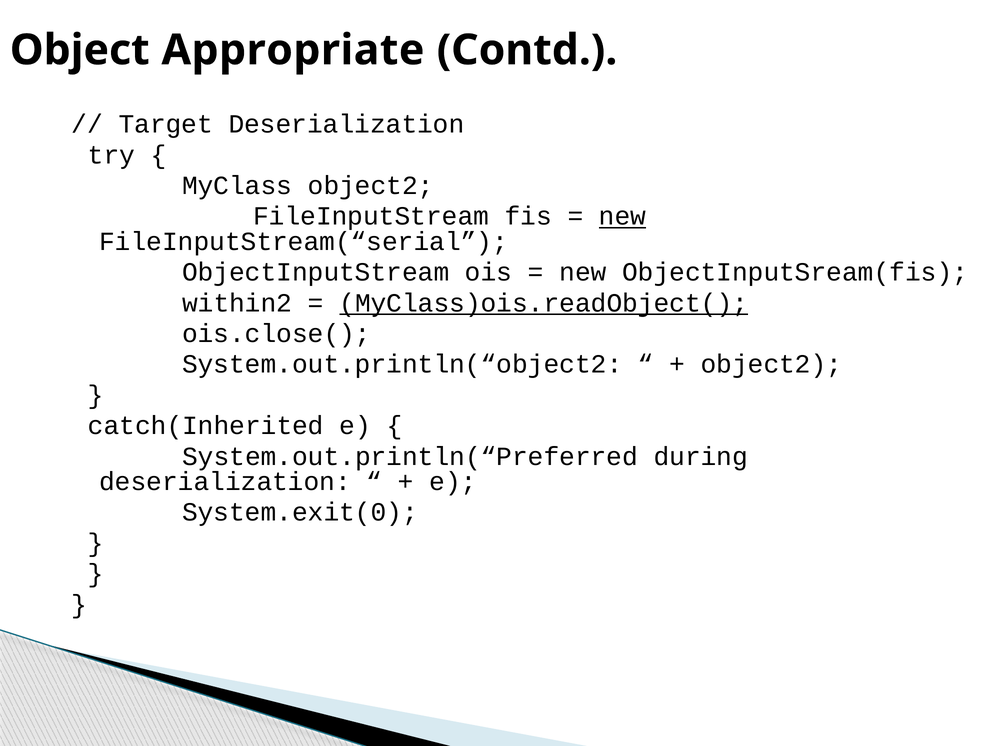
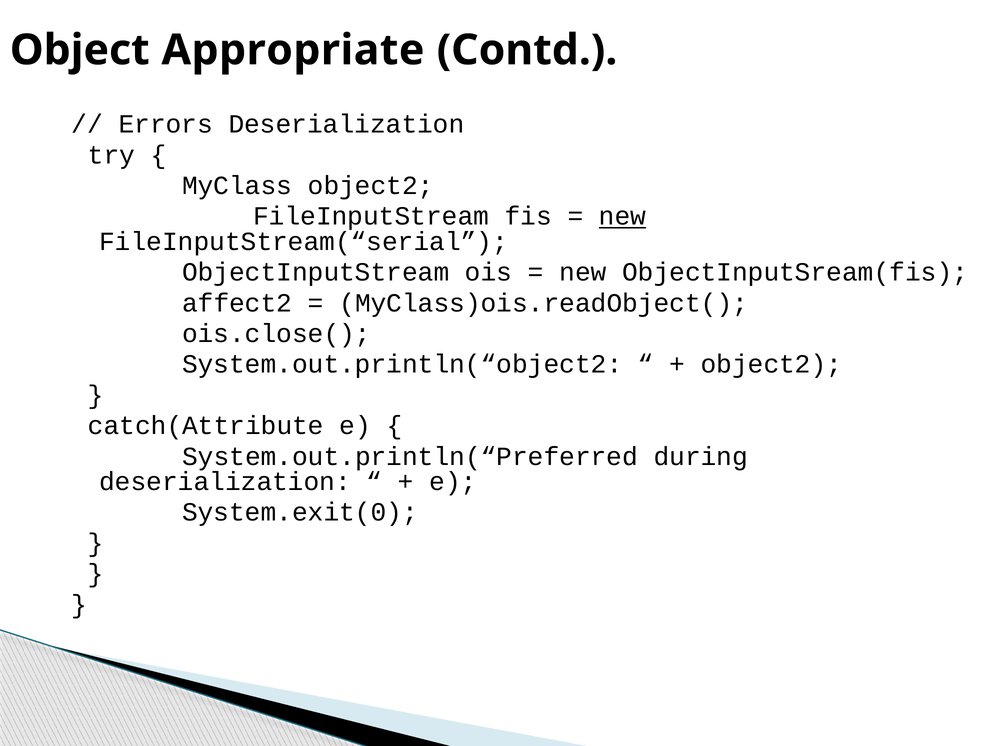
Target: Target -> Errors (166, 124)
within2: within2 -> affect2 (237, 303)
MyClass)ois.readObject( underline: present -> none (544, 303)
catch(Inherited: catch(Inherited -> catch(Attribute (206, 426)
